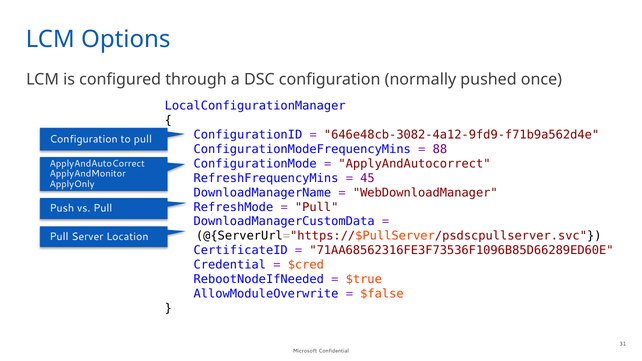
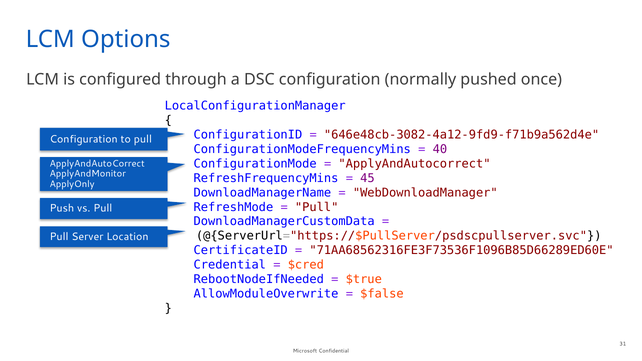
88: 88 -> 40 (440, 149)
